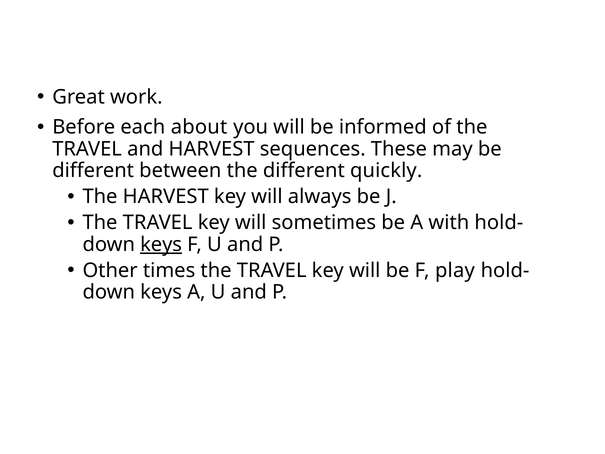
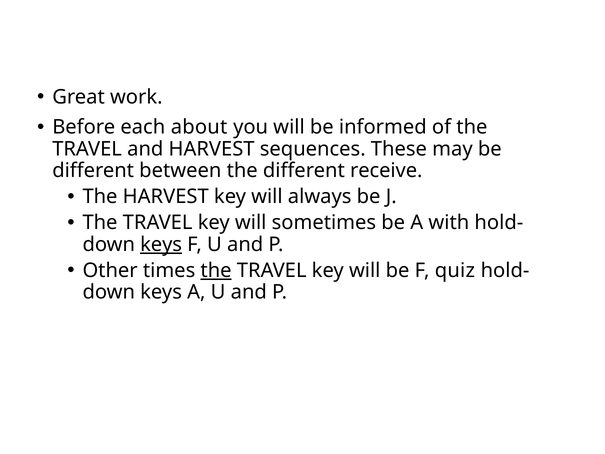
quickly: quickly -> receive (386, 171)
the underline: none -> present (216, 270)
play: play -> quiz (455, 270)
